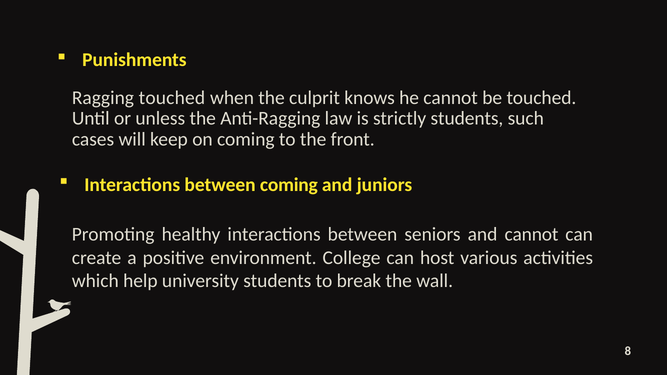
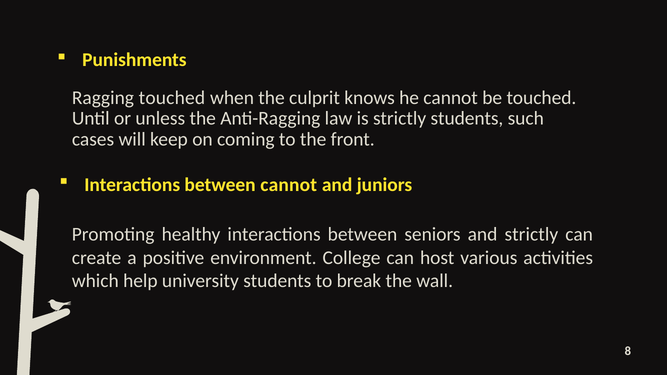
between coming: coming -> cannot (289, 185)
and cannot: cannot -> strictly (531, 234)
